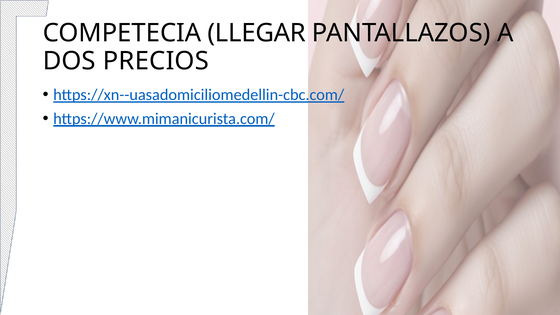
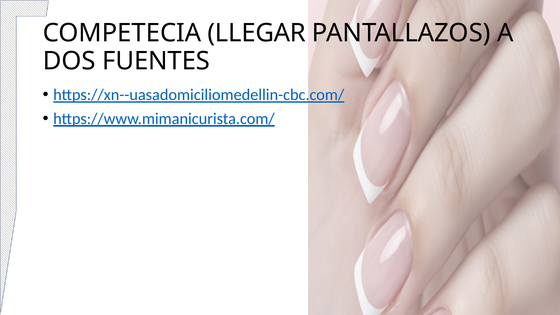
PRECIOS: PRECIOS -> FUENTES (156, 61)
